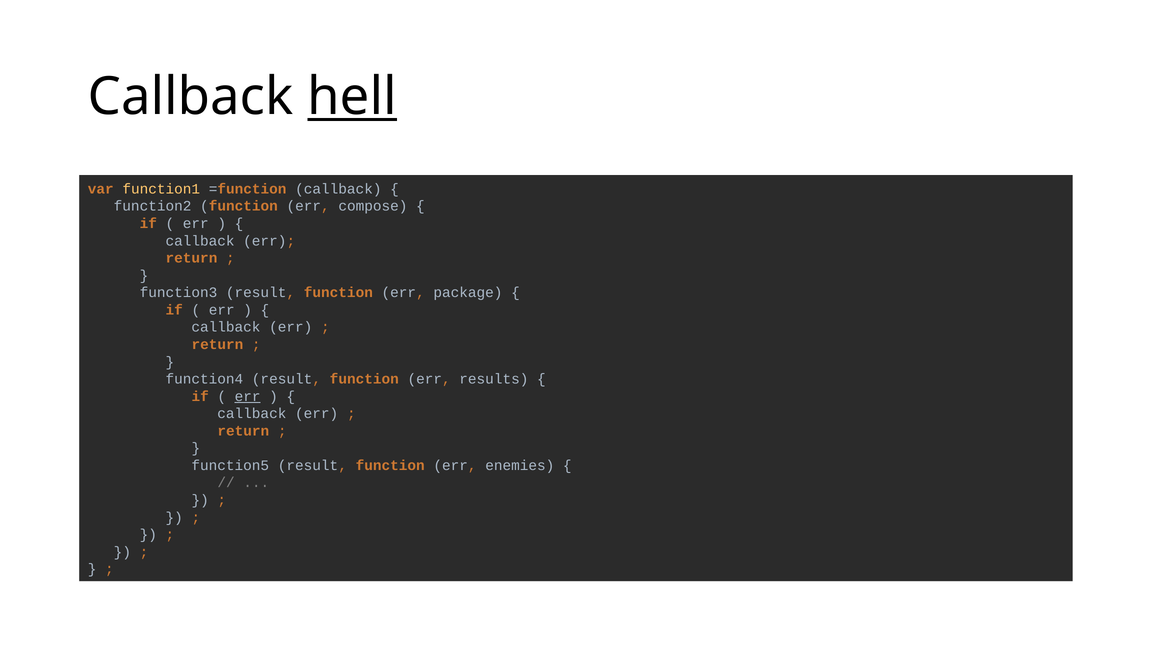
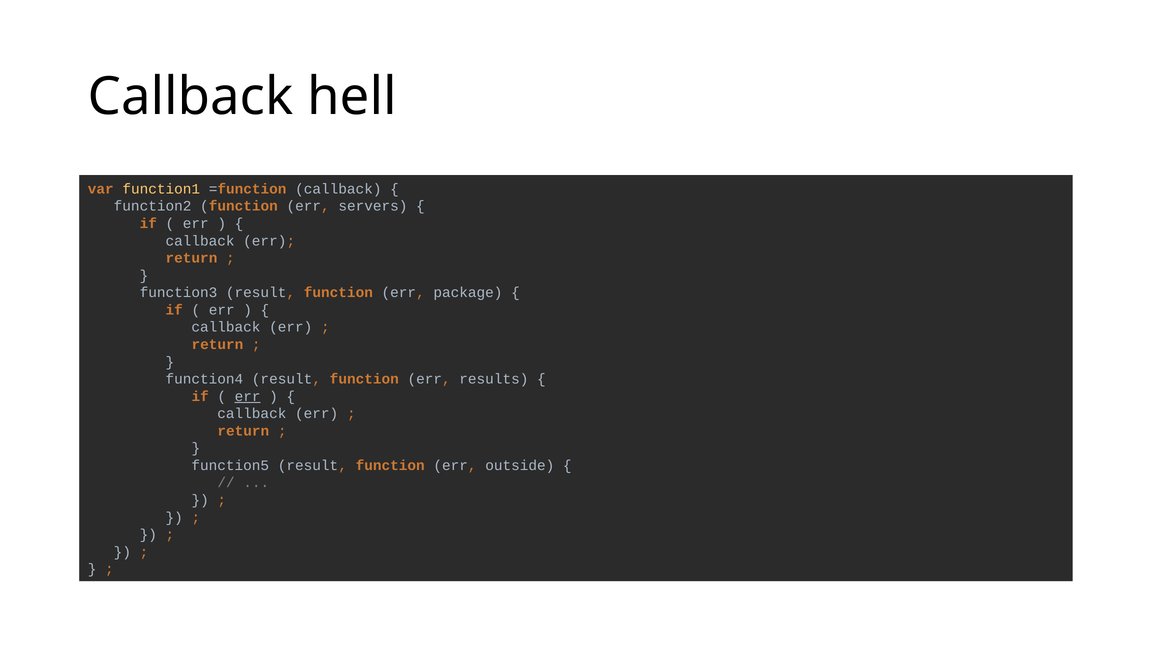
hell underline: present -> none (352, 97)
compose: compose -> servers (373, 206)
enemies: enemies -> outside (520, 465)
